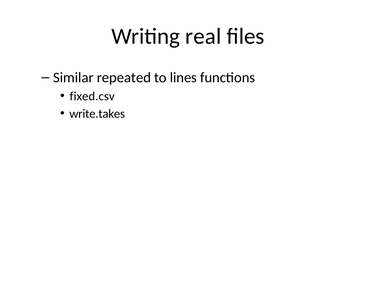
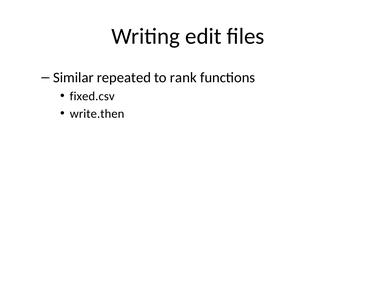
real: real -> edit (203, 36)
lines: lines -> rank (183, 77)
write.takes: write.takes -> write.then (97, 114)
